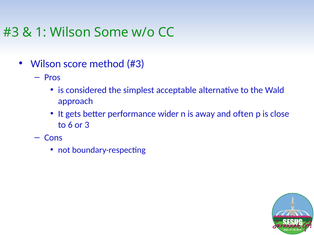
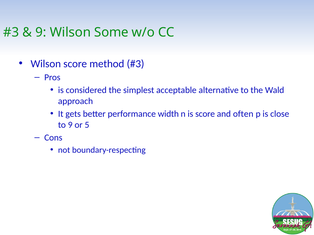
1: 1 -> 9 (41, 32)
wider: wider -> width (168, 114)
is away: away -> score (205, 114)
to 6: 6 -> 9 (70, 125)
3: 3 -> 5 (87, 125)
